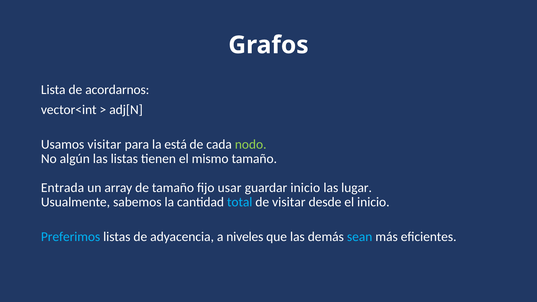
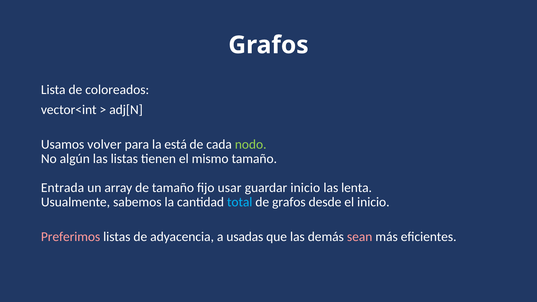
acordarnos: acordarnos -> coloreados (117, 90)
Usamos visitar: visitar -> volver (104, 144)
lugar: lugar -> lenta (357, 188)
de visitar: visitar -> grafos (289, 202)
Preferimos colour: light blue -> pink (71, 237)
niveles: niveles -> usadas (245, 237)
sean colour: light blue -> pink (360, 237)
